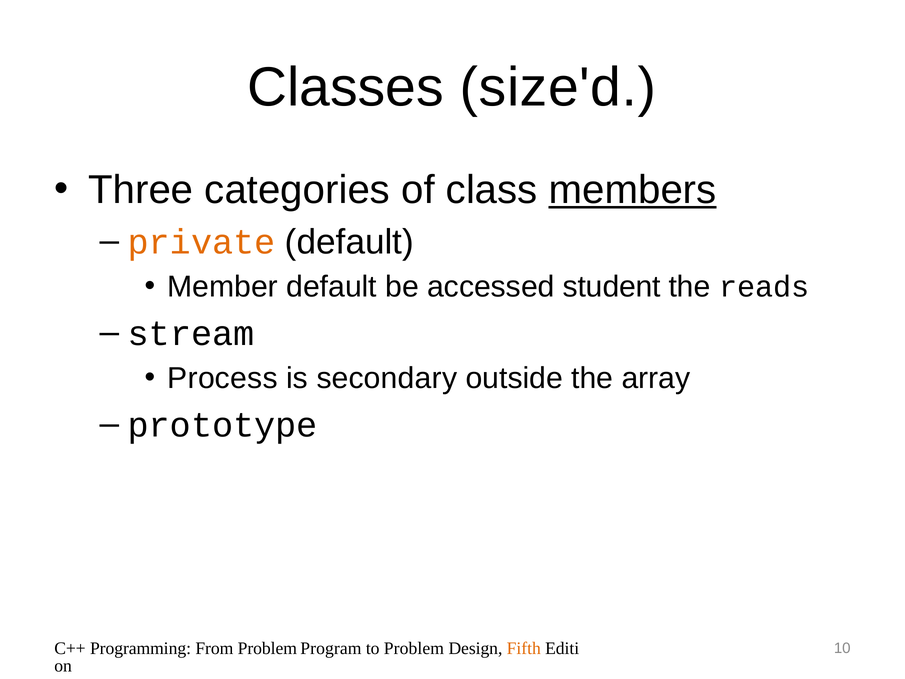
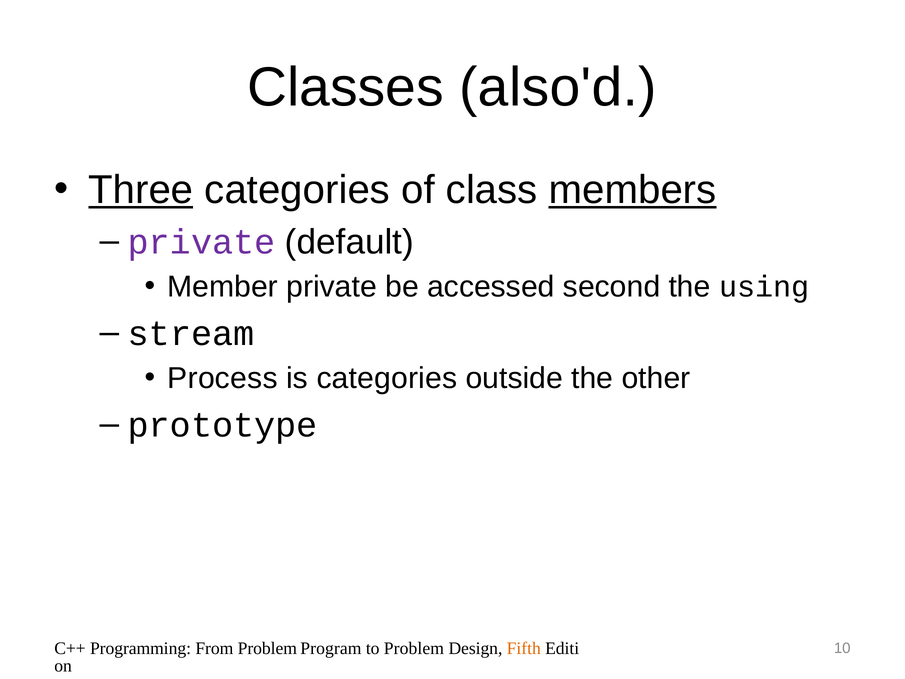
size'd: size'd -> also'd (558, 88)
Three underline: none -> present (141, 190)
private colour: orange -> purple (202, 242)
Member default: default -> private (332, 287)
student: student -> second (612, 287)
reads: reads -> using (764, 287)
is secondary: secondary -> categories (387, 378)
array: array -> other (656, 378)
